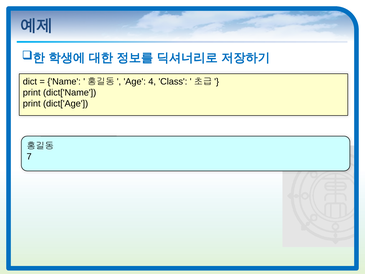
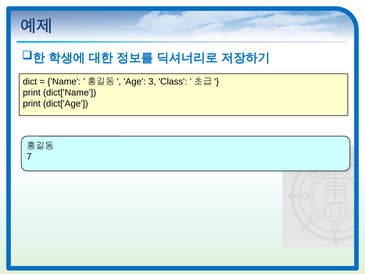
4: 4 -> 3 (152, 82)
